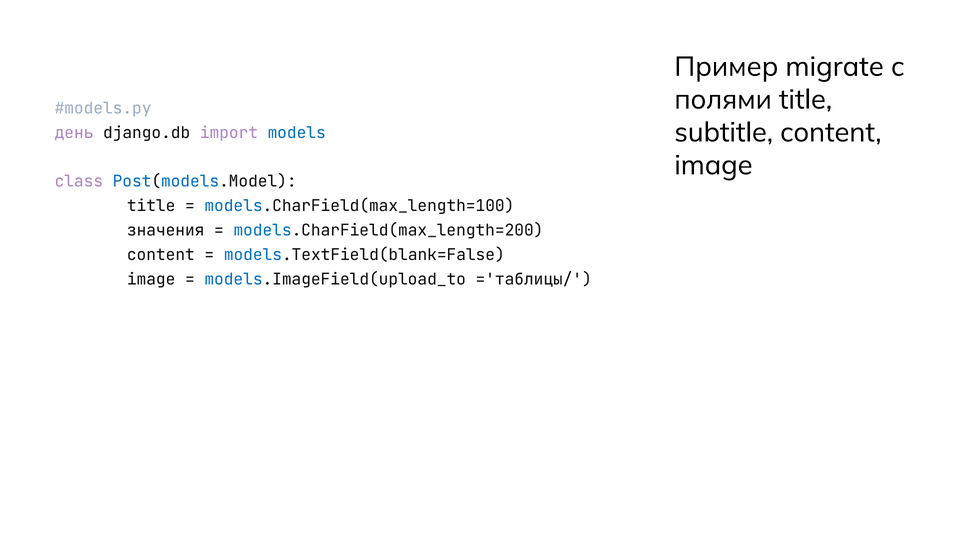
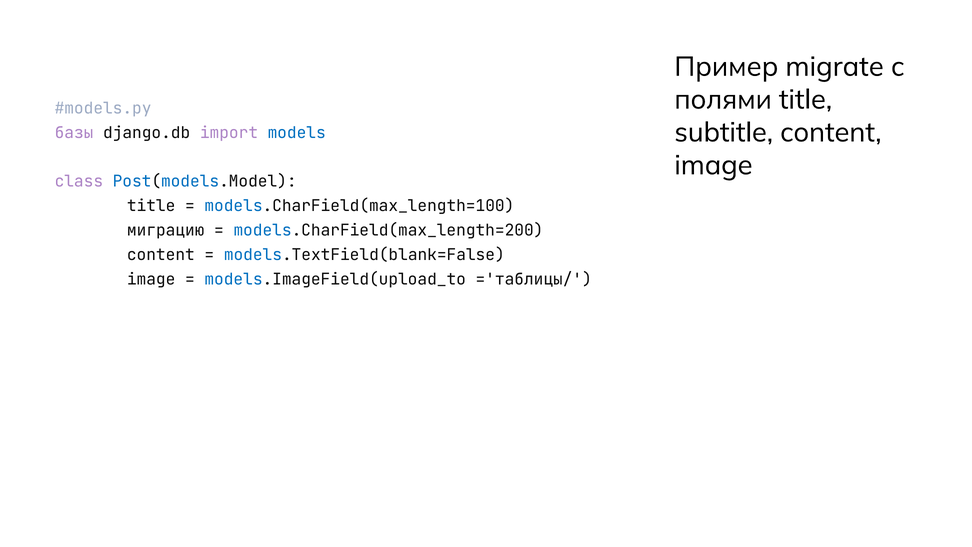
день: день -> базы (74, 133)
значения: значения -> миграцию (166, 230)
